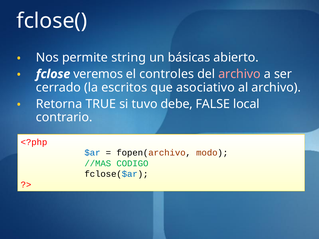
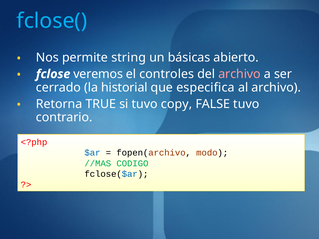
fclose( colour: white -> light blue (52, 21)
escritos: escritos -> historial (124, 88)
asociativo: asociativo -> especifica (205, 88)
debe: debe -> copy (177, 104)
FALSE local: local -> tuvo (246, 104)
